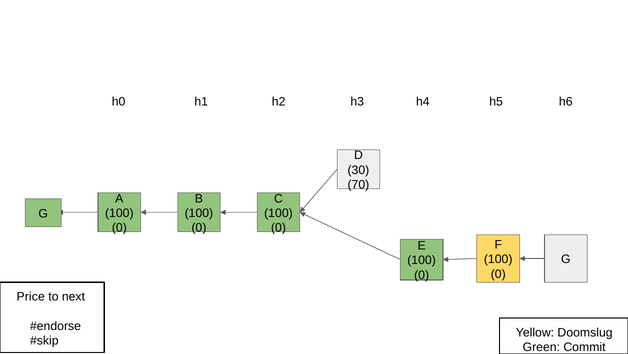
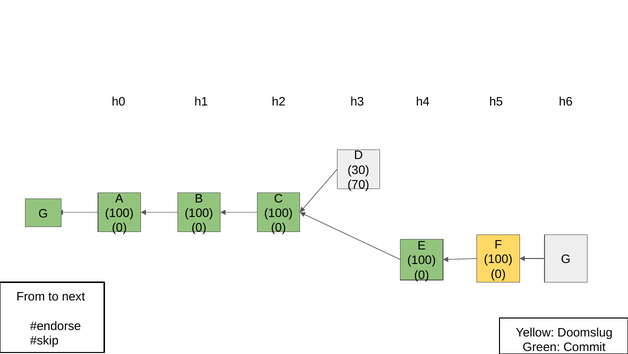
Price: Price -> From (31, 296)
